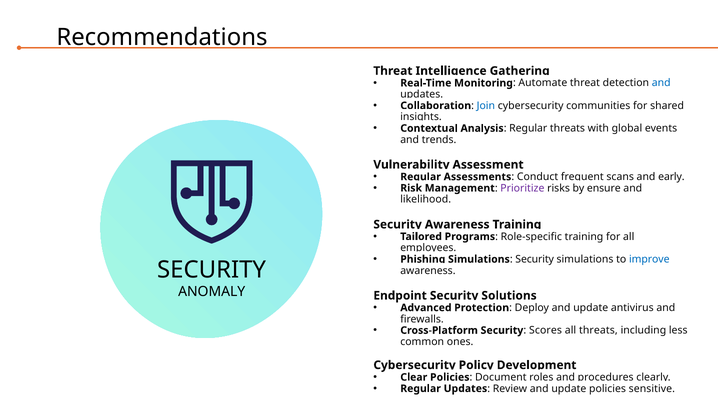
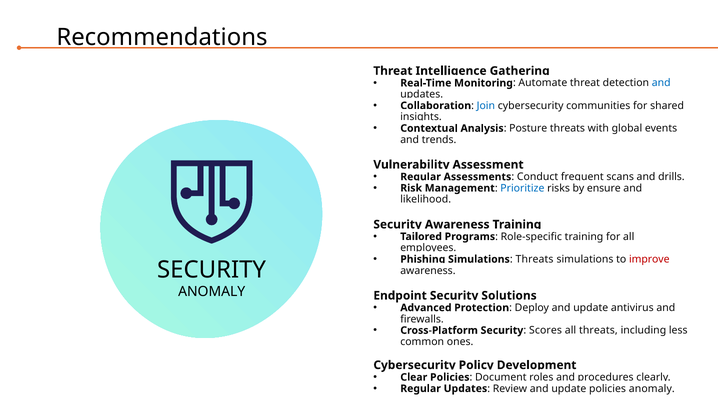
Regular: Regular -> Posture (528, 128)
early: early -> drills (671, 177)
Prioritize colour: purple -> blue (522, 188)
Security: Security -> Threats (535, 259)
improve colour: blue -> red (649, 259)
policies sensitive: sensitive -> anomaly (652, 388)
